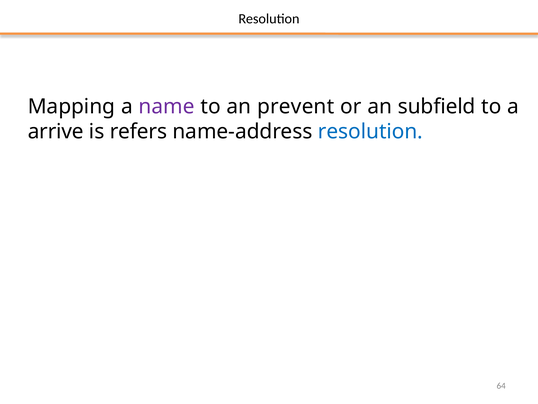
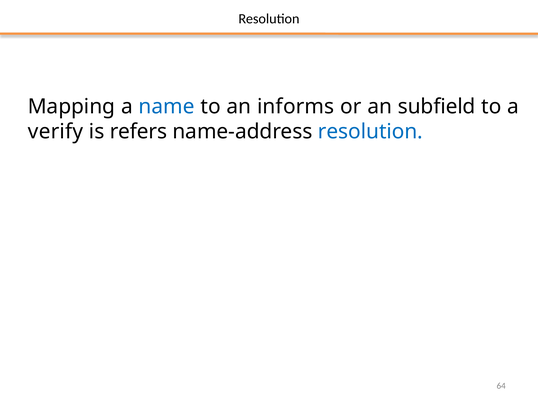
name colour: purple -> blue (167, 106)
prevent: prevent -> informs (296, 106)
arrive: arrive -> verify (56, 131)
